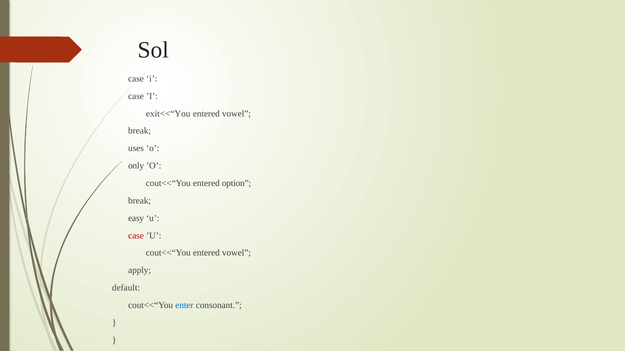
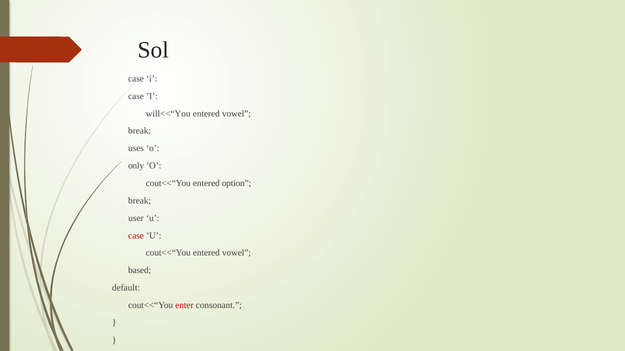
exit<<“You: exit<<“You -> will<<“You (168, 114)
easy: easy -> user (136, 218)
apply: apply -> based (140, 271)
enter colour: blue -> red (184, 306)
